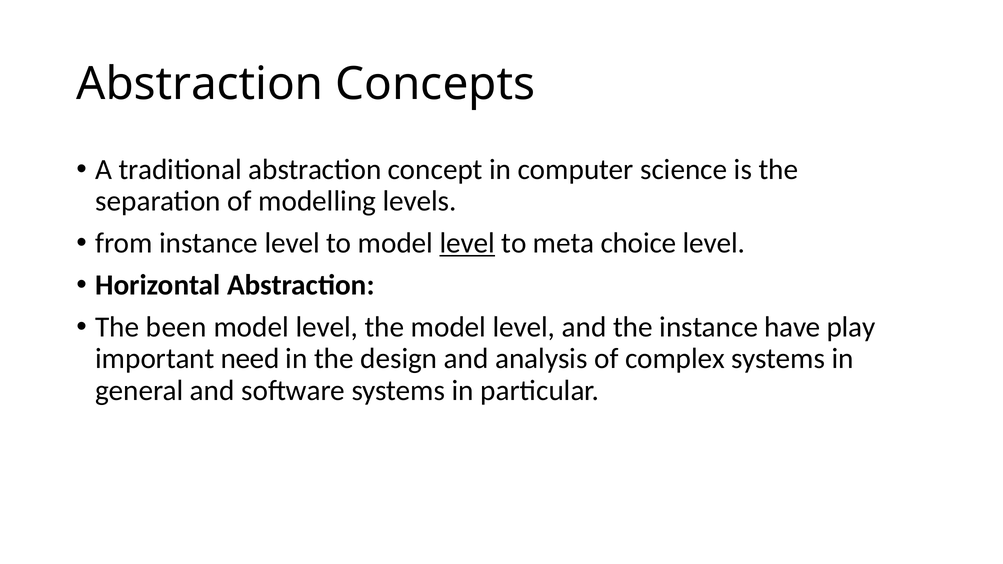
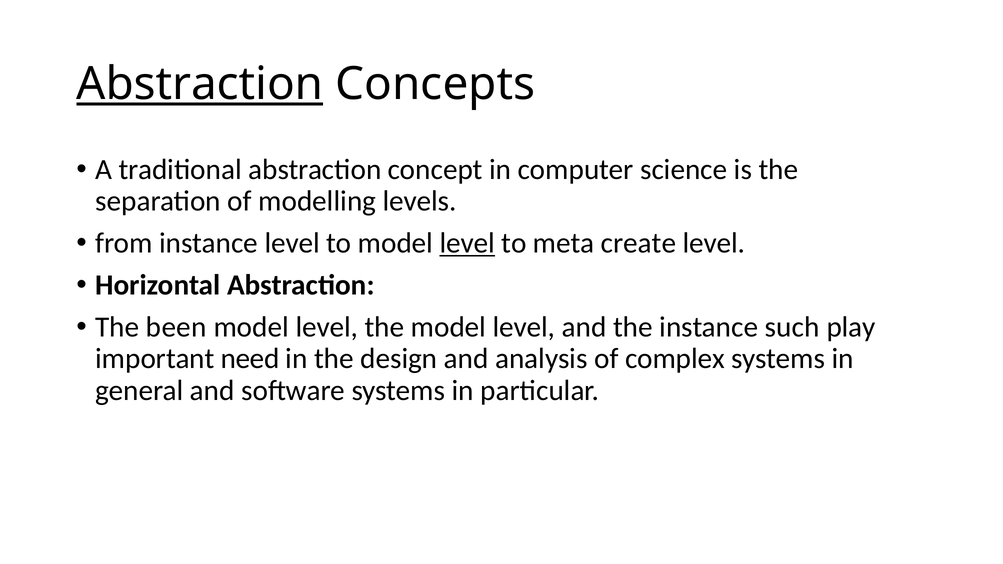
Abstraction underline: none -> present (200, 84)
choice: choice -> create (638, 243)
have: have -> such (792, 327)
